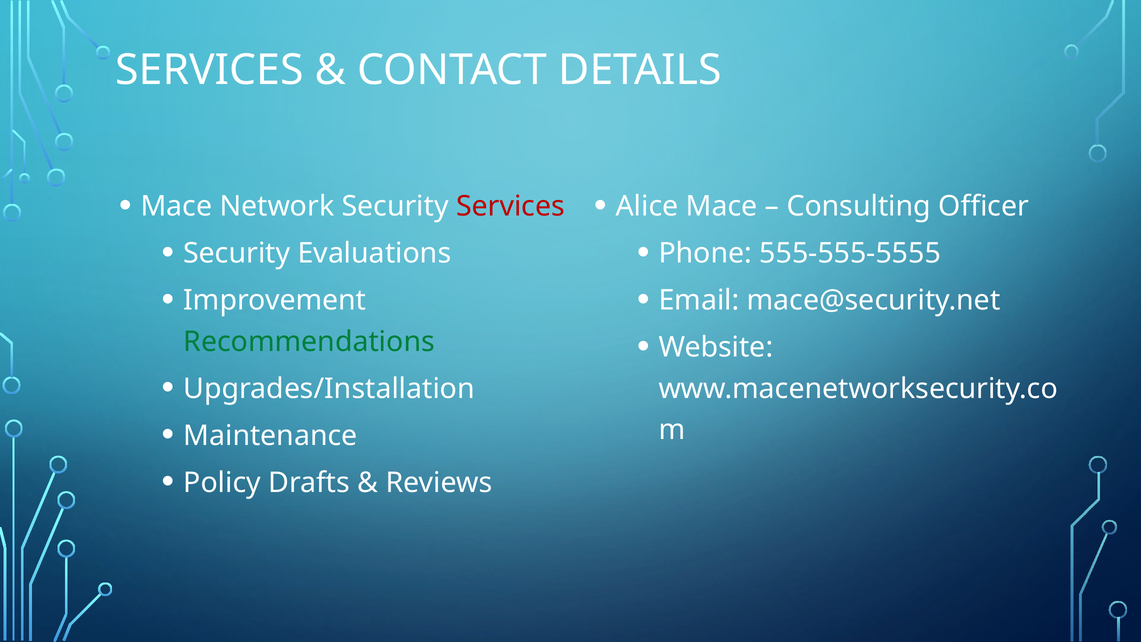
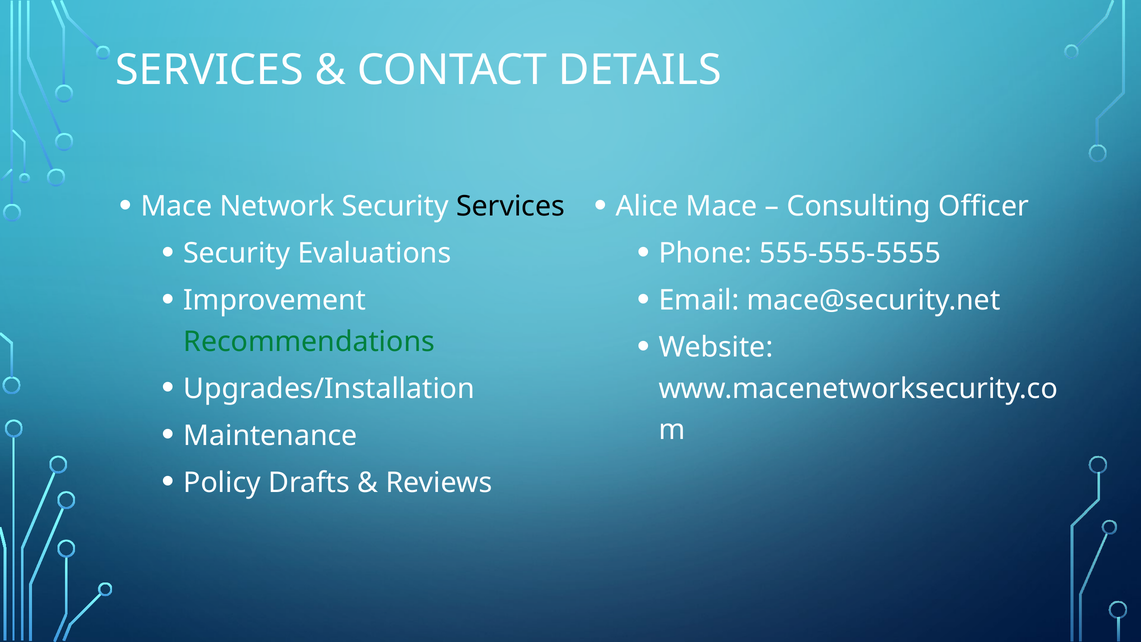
Services colour: red -> black (510, 206)
